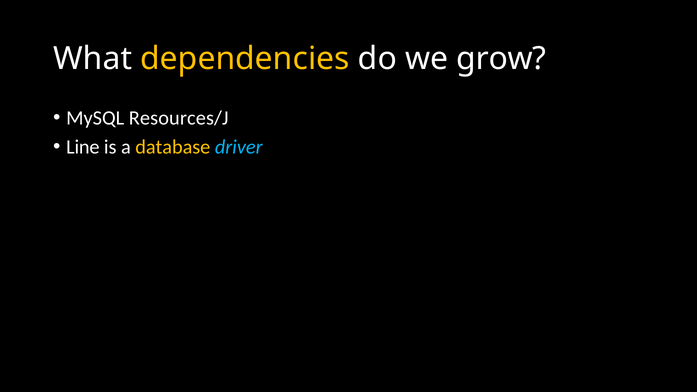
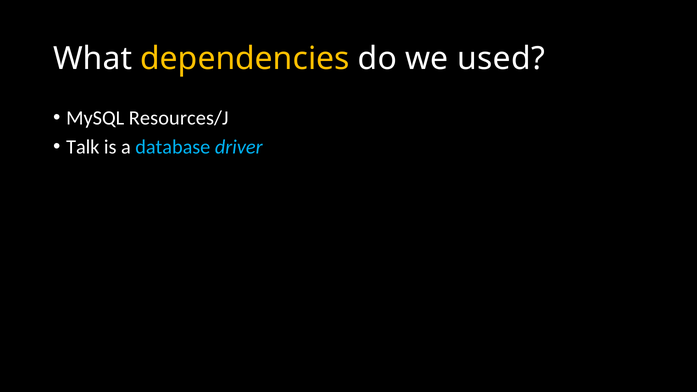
grow: grow -> used (501, 59)
Line: Line -> Talk (83, 147)
database colour: yellow -> light blue (173, 147)
